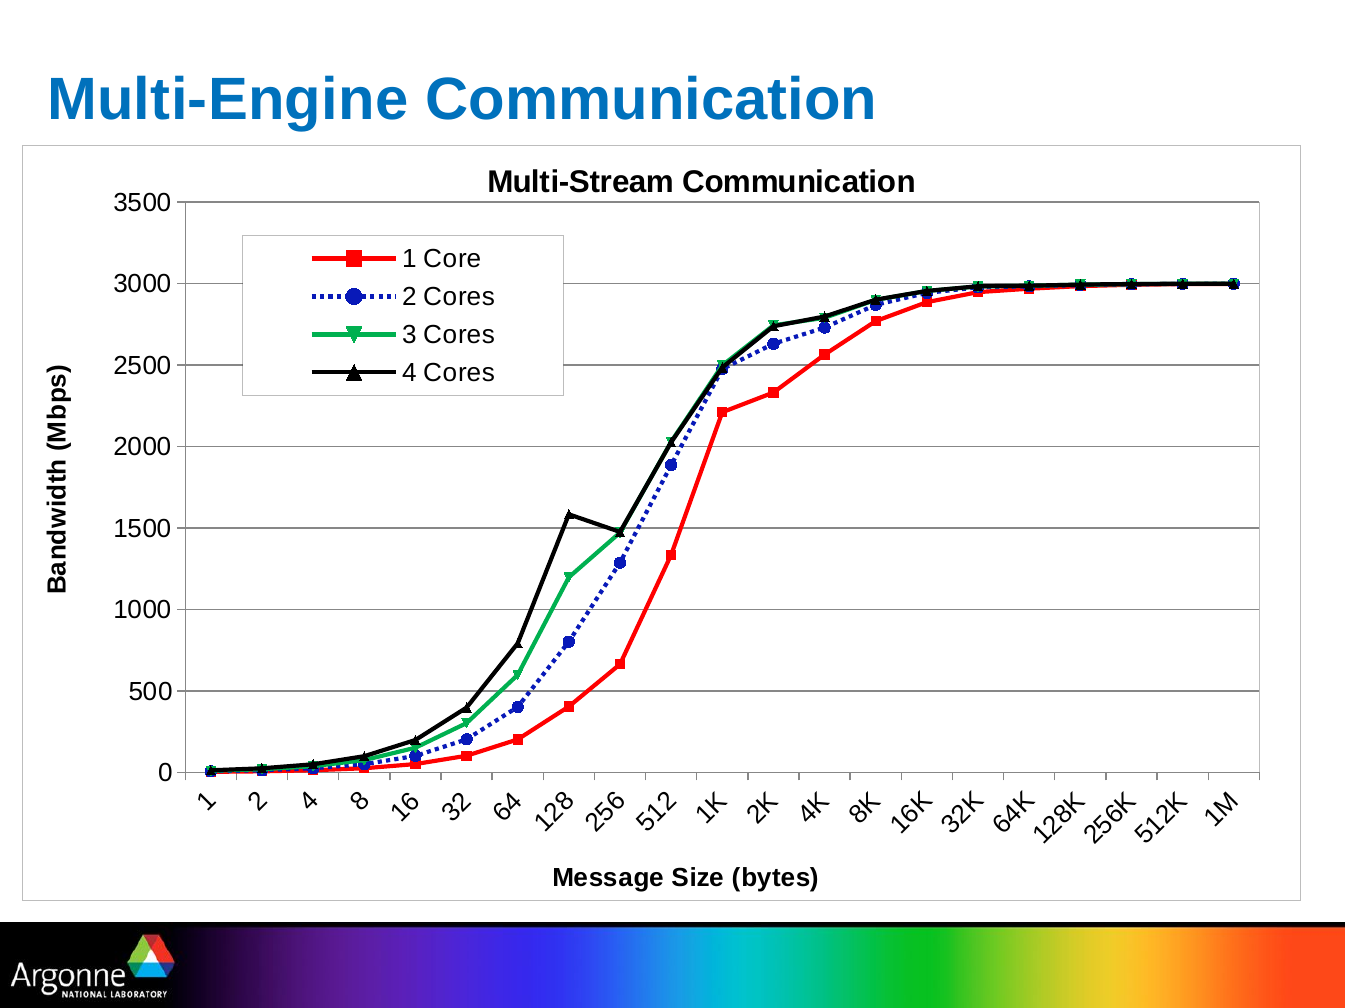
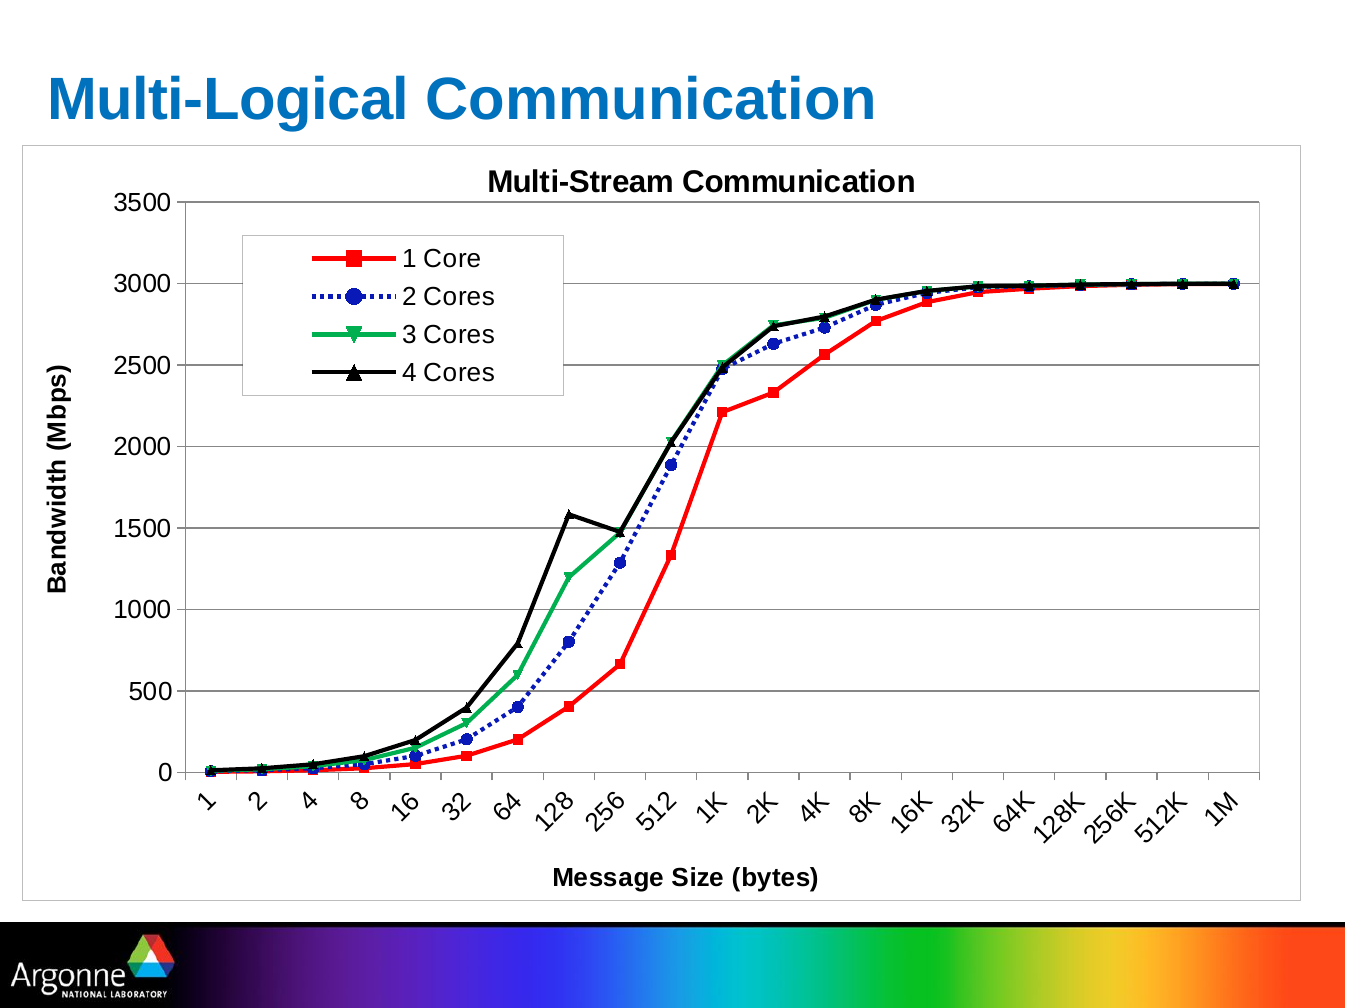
Multi-Engine: Multi-Engine -> Multi-Logical (228, 99)
